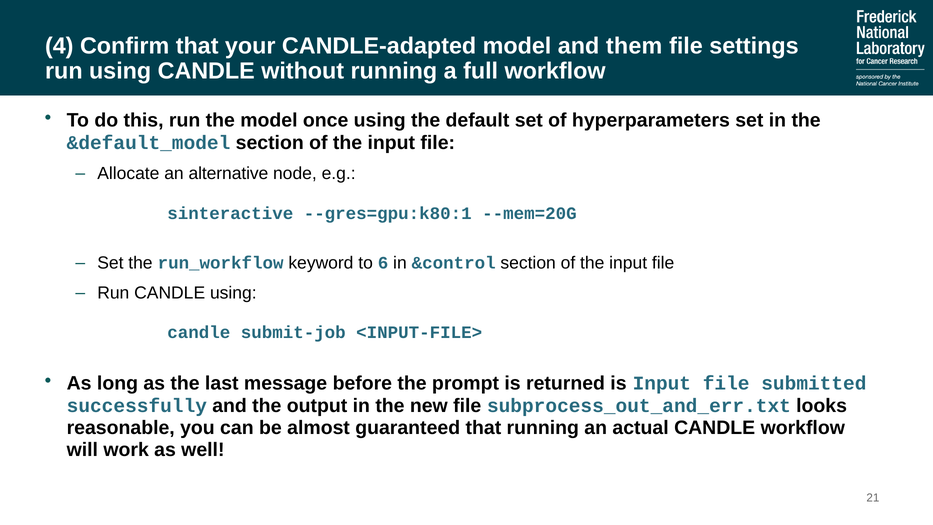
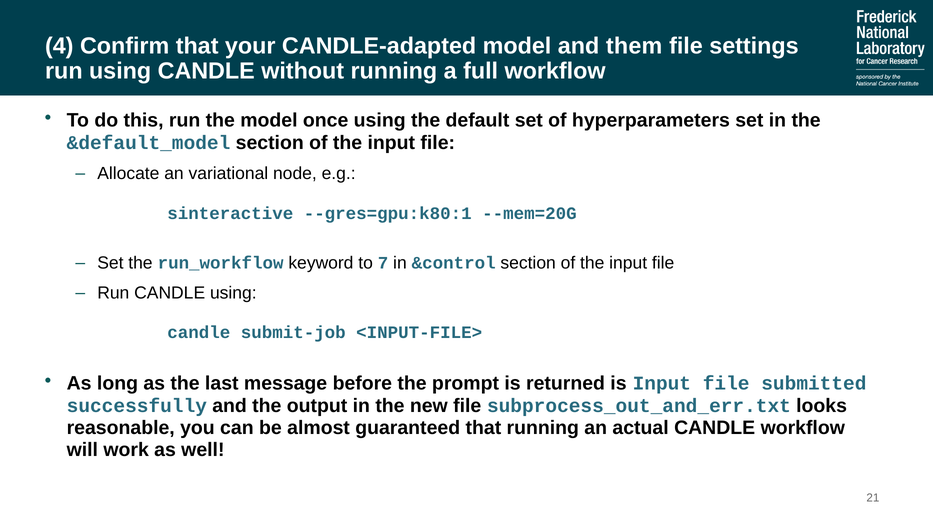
alternative: alternative -> variational (228, 173)
6: 6 -> 7 (383, 263)
